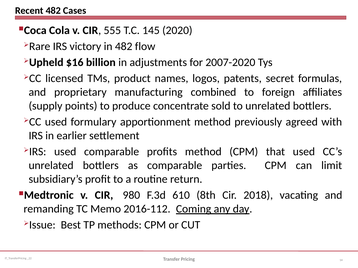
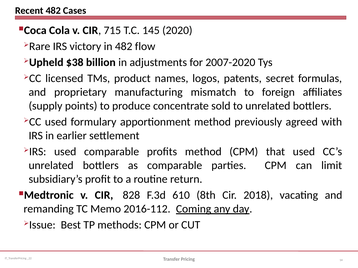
555: 555 -> 715 (112, 30)
$16: $16 -> $38 (75, 63)
combined: combined -> mismatch (213, 92)
980: 980 -> 828 (131, 195)
